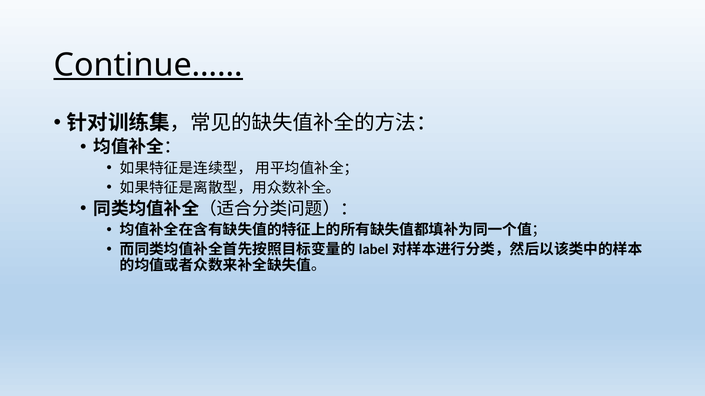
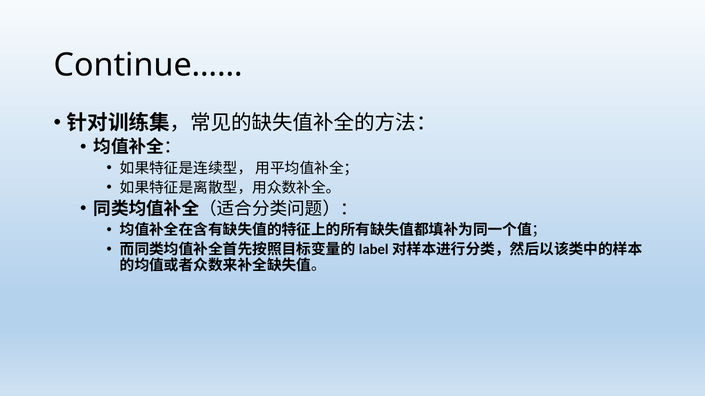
Continue…… underline: present -> none (148, 65)
